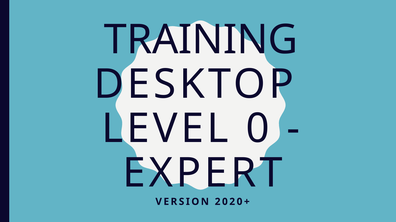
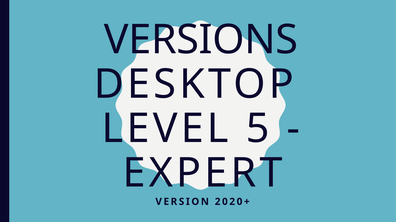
TRAINING: TRAINING -> VERSIONS (201, 40)
0: 0 -> 5 (258, 129)
